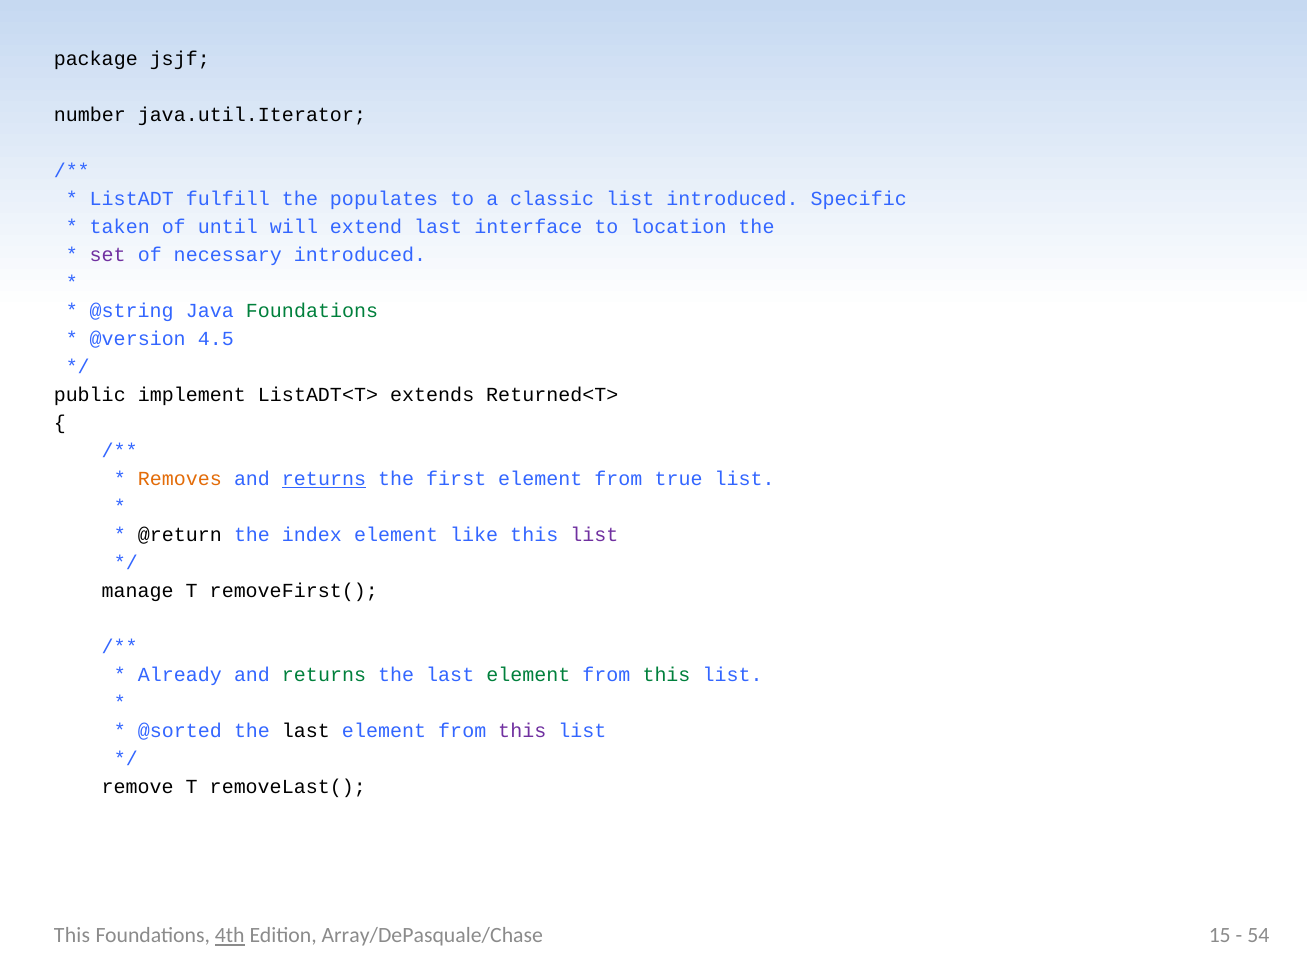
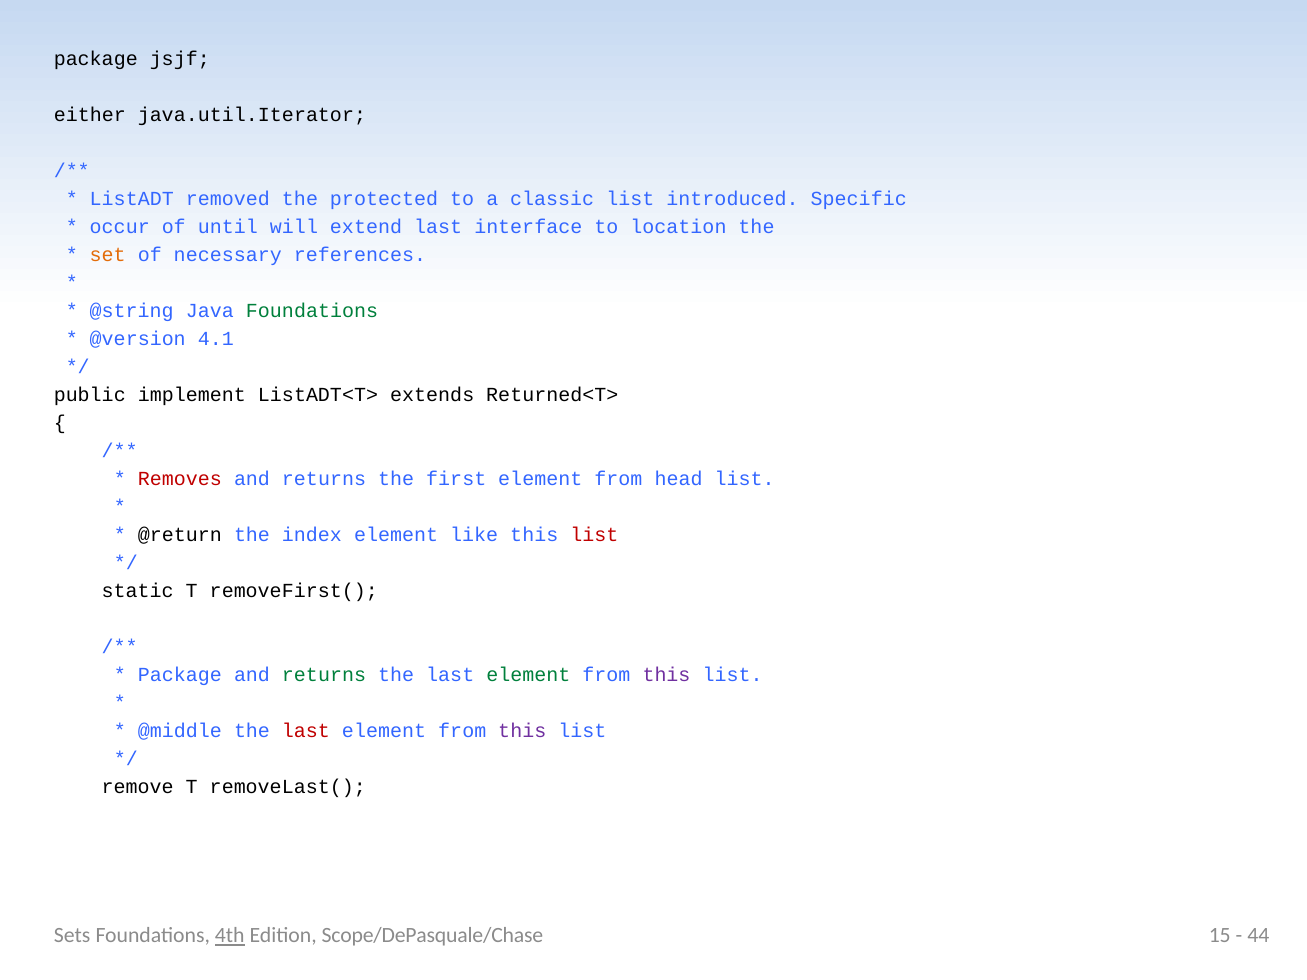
number: number -> either (90, 115)
fulfill: fulfill -> removed (228, 199)
populates: populates -> protected (384, 199)
taken: taken -> occur (120, 227)
set colour: purple -> orange (108, 255)
necessary introduced: introduced -> references (360, 255)
4.5: 4.5 -> 4.1 (216, 339)
Removes colour: orange -> red (180, 479)
returns underline: present -> none (324, 479)
true: true -> head (679, 479)
list colour: purple -> red (594, 535)
manage: manage -> static (138, 591)
Already: Already -> Package (180, 675)
this colour: green -> purple (666, 675)
@sorted: @sorted -> @middle (180, 731)
last colour: black -> red (306, 731)
This: This -> Sets (72, 936)
Array/DePasquale/Chase: Array/DePasquale/Chase -> Scope/DePasquale/Chase (432, 936)
54: 54 -> 44 (1258, 936)
